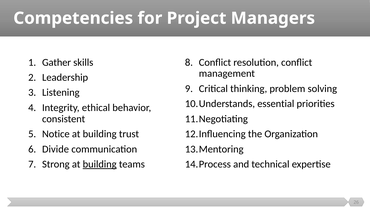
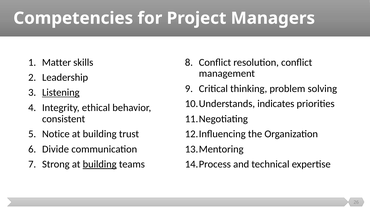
Gather: Gather -> Matter (57, 62)
Listening underline: none -> present (61, 93)
essential: essential -> indicates (276, 104)
